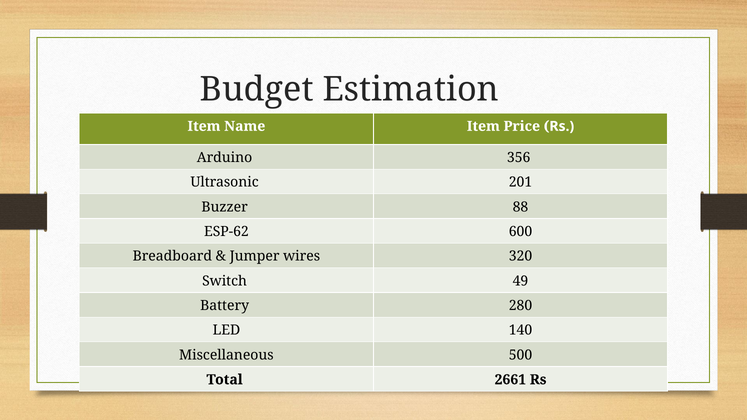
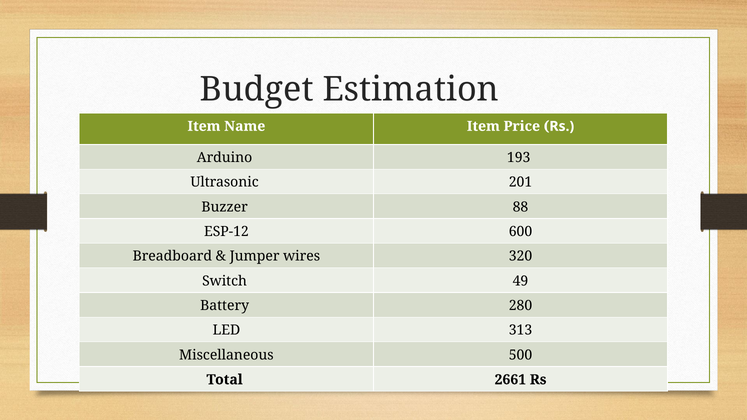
356: 356 -> 193 (519, 158)
ESP-62: ESP-62 -> ESP-12 (226, 232)
140: 140 -> 313 (521, 330)
